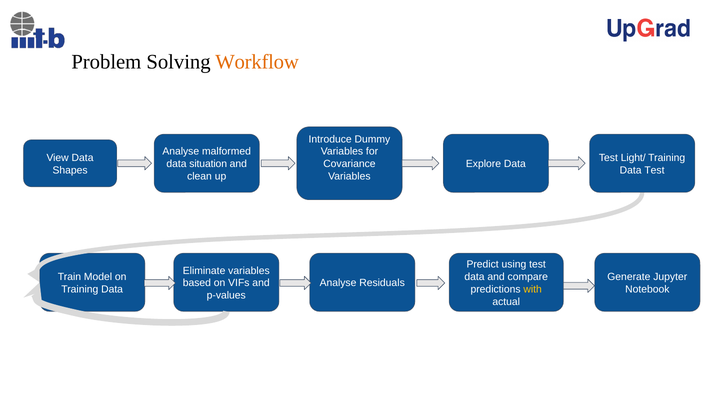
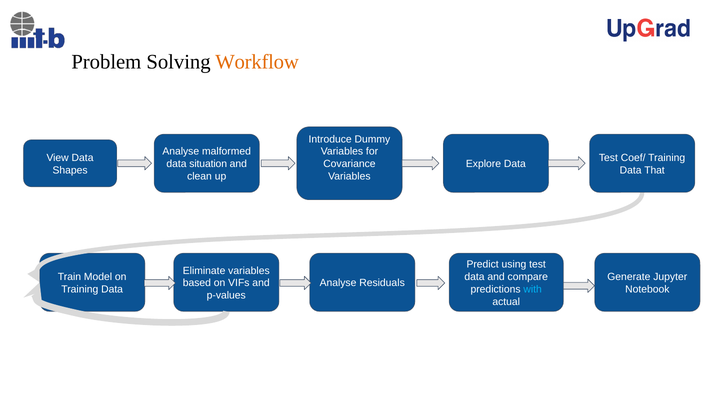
Light/: Light/ -> Coef/ (633, 158)
Data Test: Test -> That (655, 170)
with colour: yellow -> light blue (533, 289)
